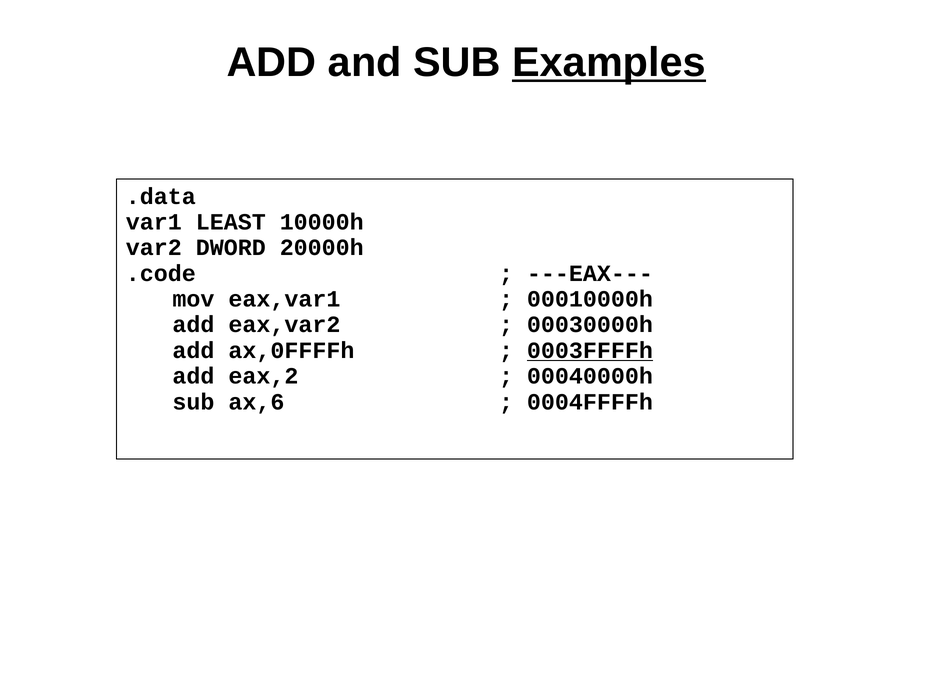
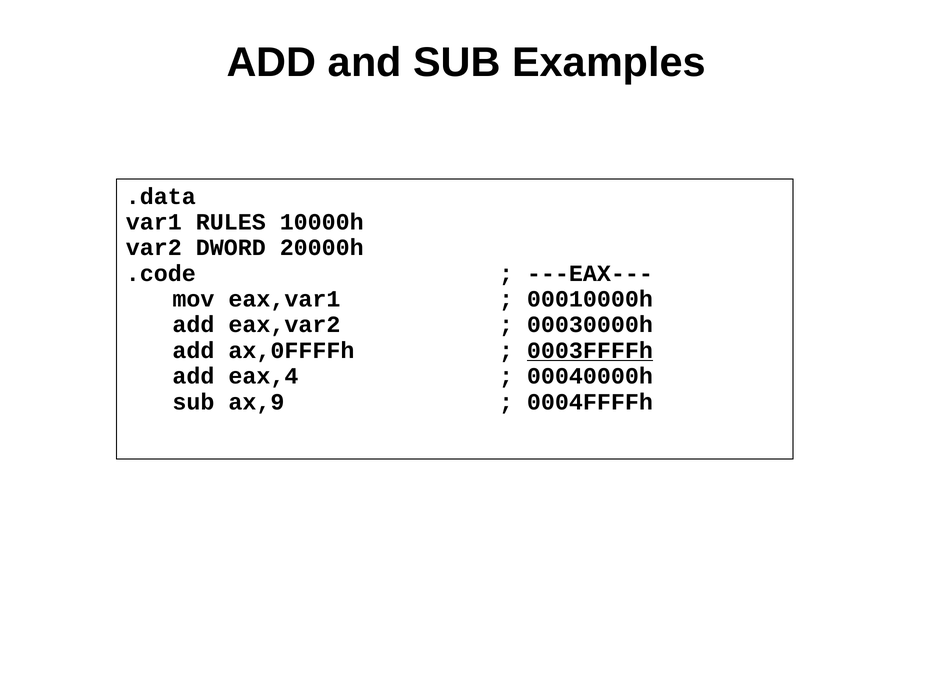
Examples underline: present -> none (609, 63)
LEAST: LEAST -> RULES (231, 222)
eax,2: eax,2 -> eax,4 (263, 376)
ax,6: ax,6 -> ax,9 (256, 402)
